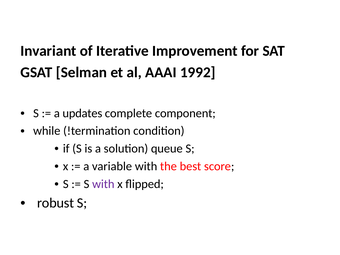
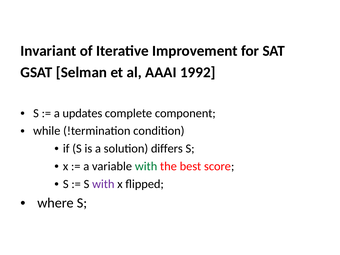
queue: queue -> differs (167, 149)
with colour: black -> green (146, 166)
robust: robust -> where (56, 203)
